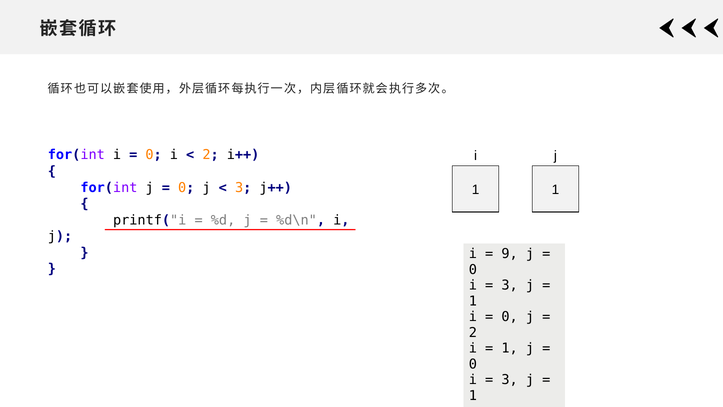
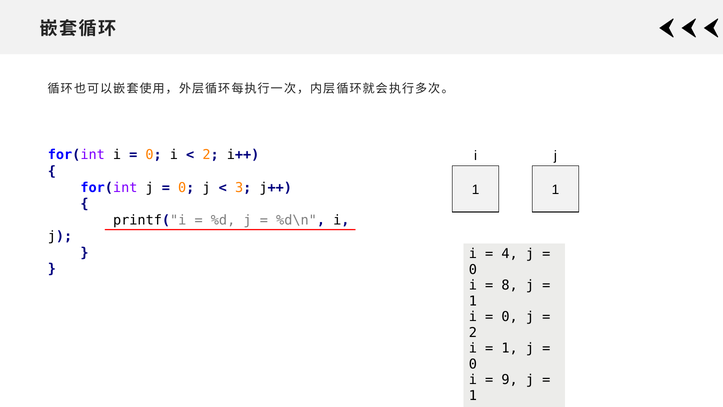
9: 9 -> 4 (510, 254)
3: 3 -> 8 (510, 285)
3: 3 -> 9 (510, 380)
